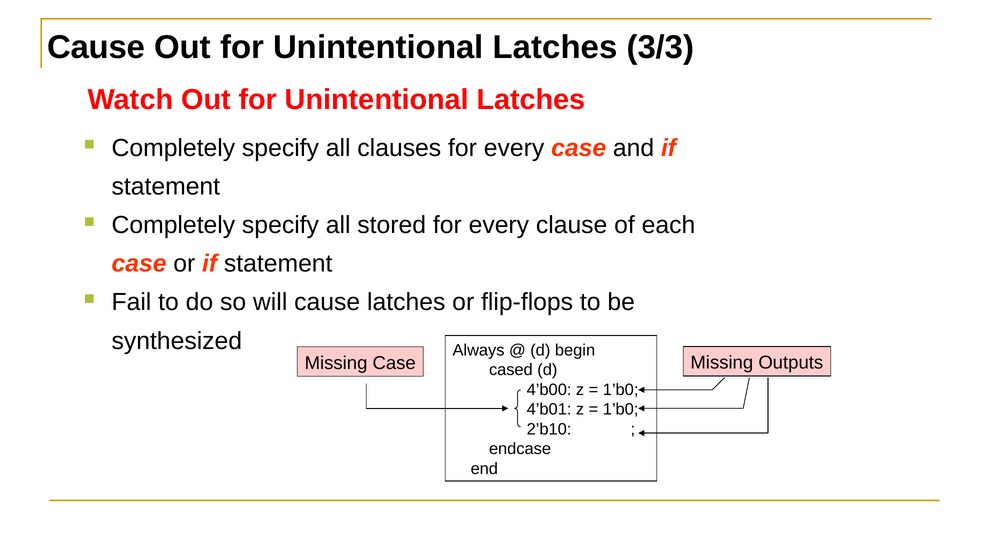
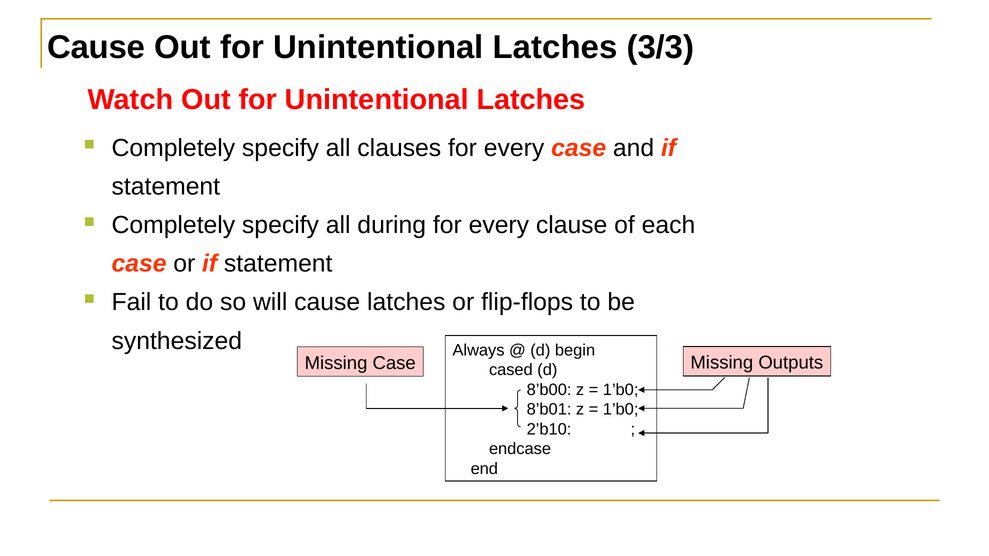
stored: stored -> during (392, 225)
4’b00: 4’b00 -> 8’b00 (549, 390)
4’b01: 4’b01 -> 8’b01 (549, 410)
